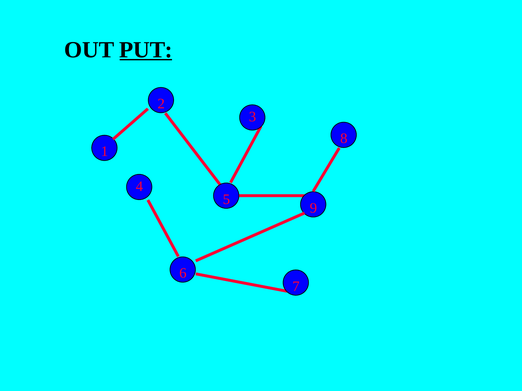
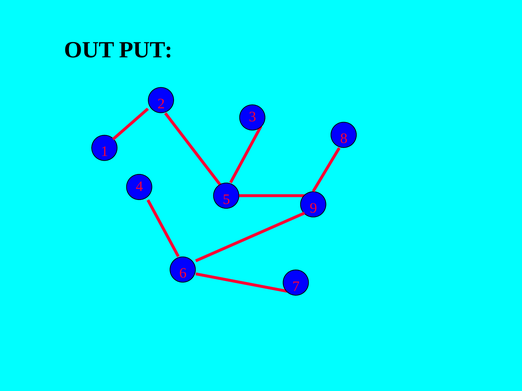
PUT underline: present -> none (146, 50)
